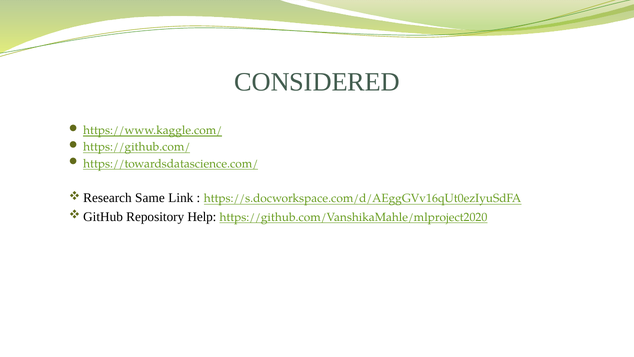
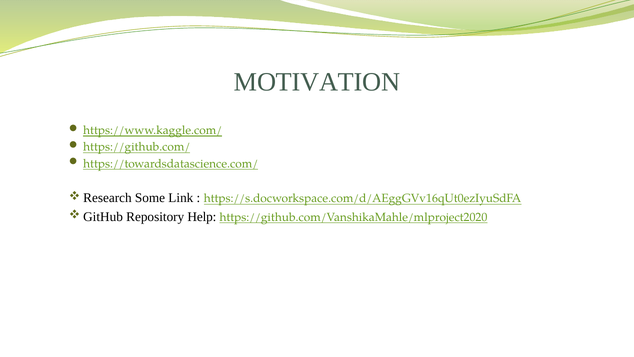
CONSIDERED: CONSIDERED -> MOTIVATION (317, 82)
Same: Same -> Some (150, 198)
